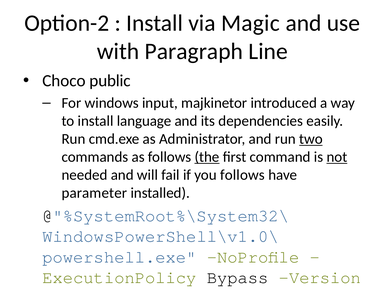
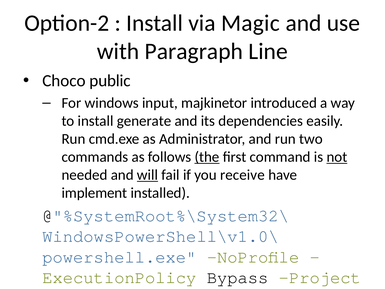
language: language -> generate (144, 121)
two underline: present -> none (311, 139)
will underline: none -> present (147, 175)
you follows: follows -> receive (242, 175)
parameter: parameter -> implement (94, 193)
Version: Version -> Project (320, 277)
